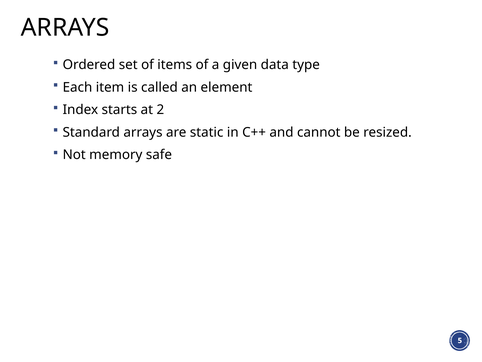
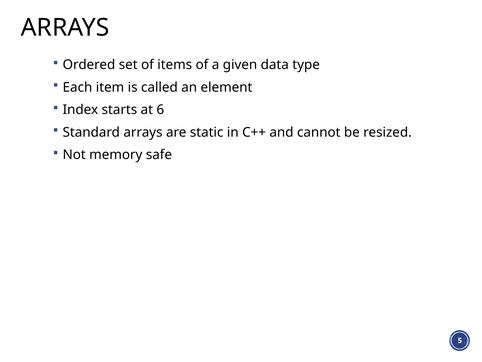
2: 2 -> 6 (160, 110)
